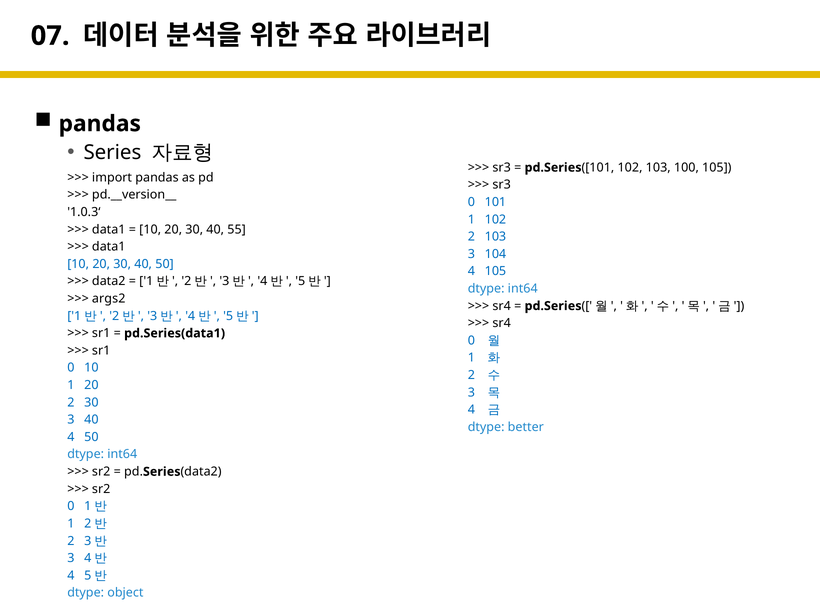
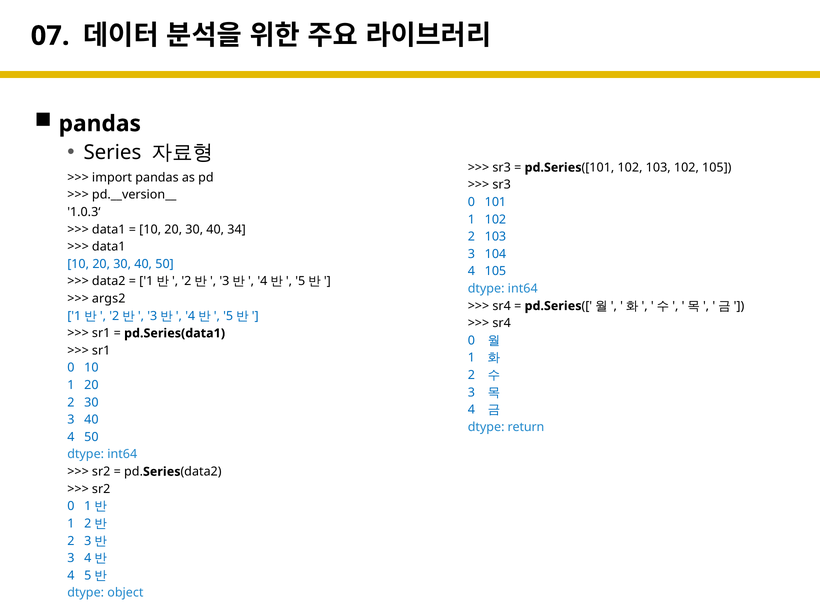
103 100: 100 -> 102 (686, 168)
55: 55 -> 34 (237, 229)
better: better -> return (526, 427)
